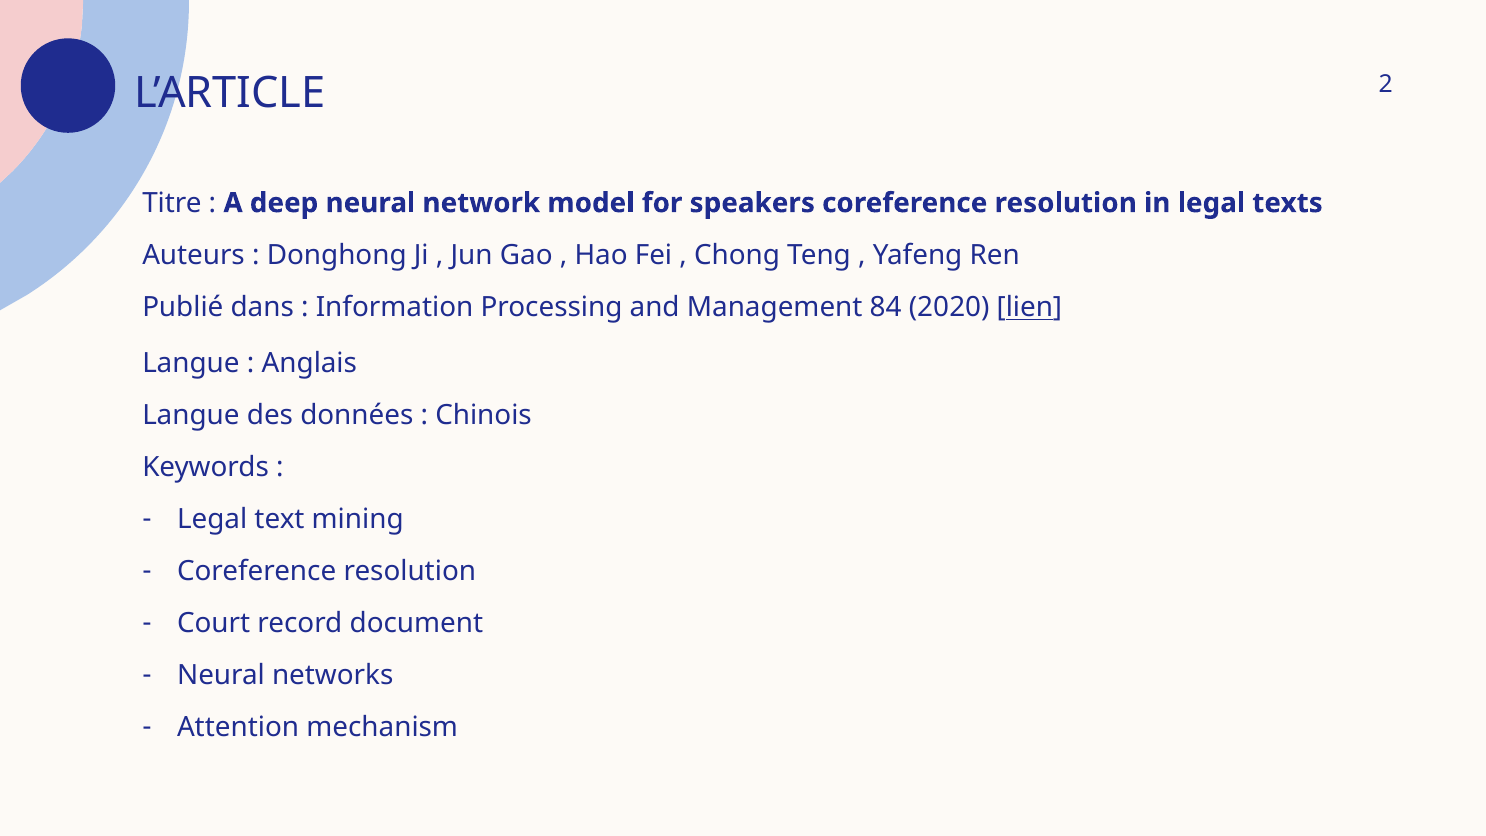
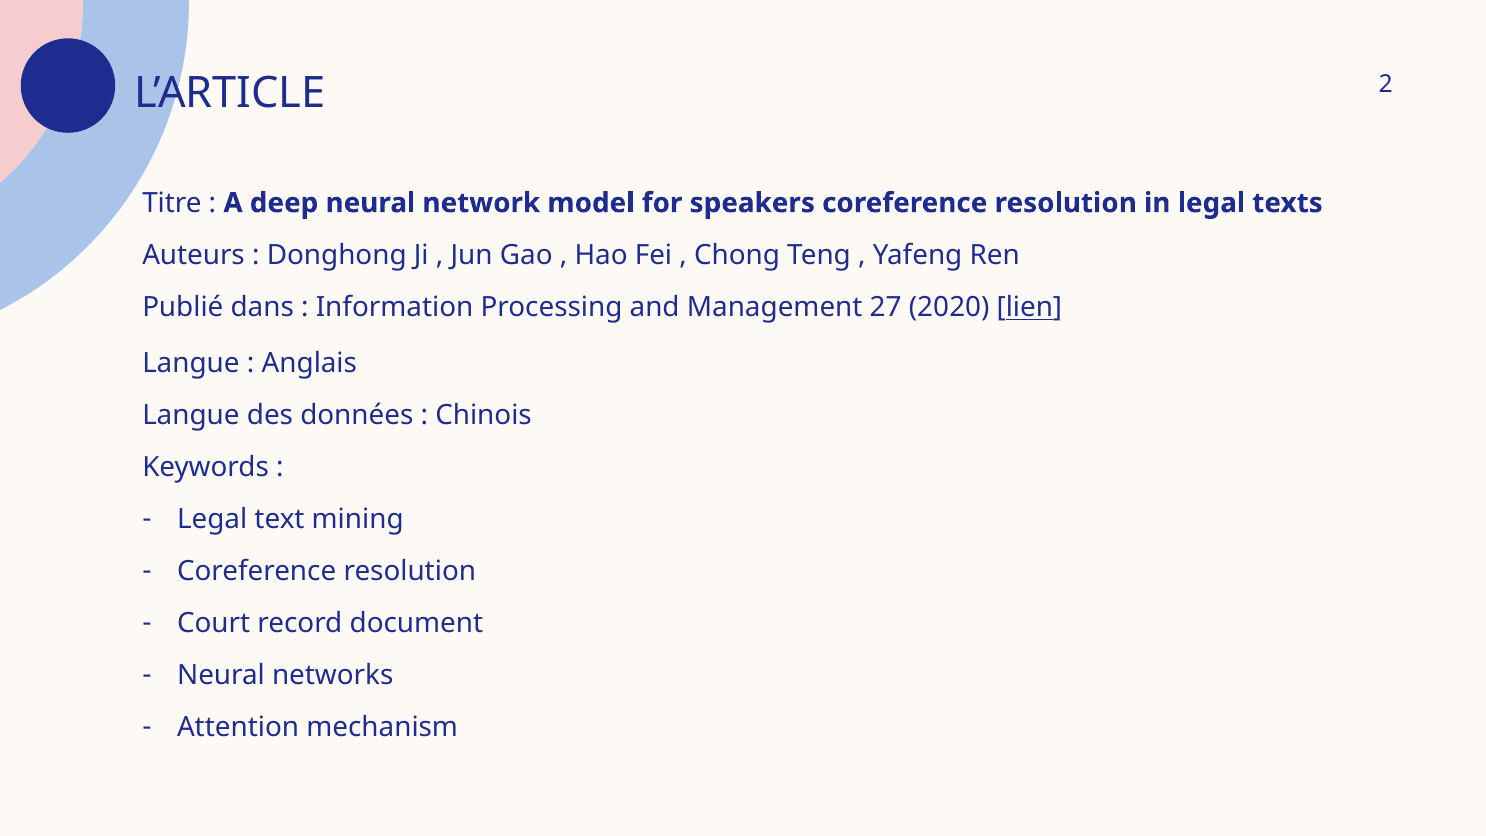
84: 84 -> 27 (886, 307)
